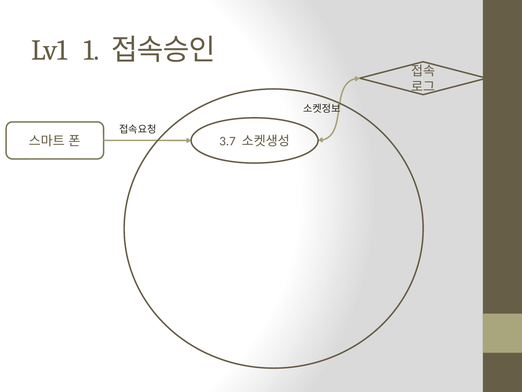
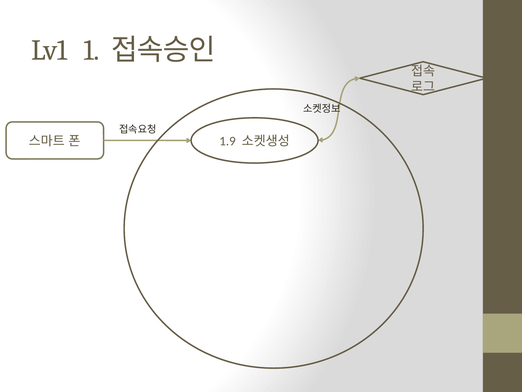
3.7: 3.7 -> 1.9 (228, 141)
